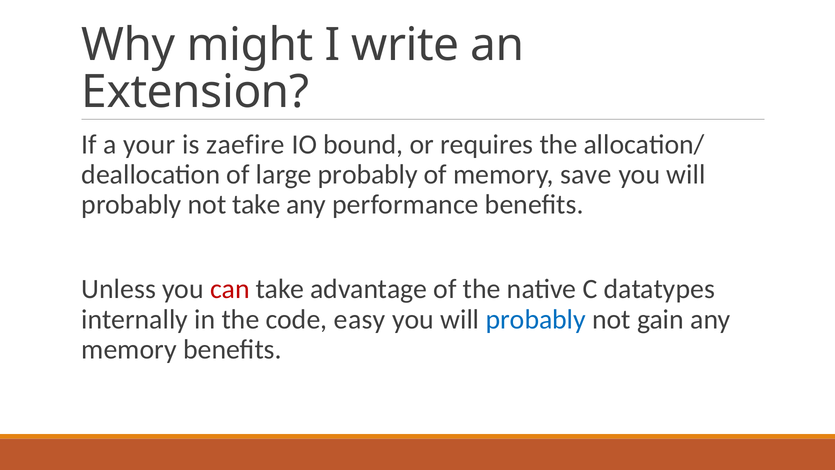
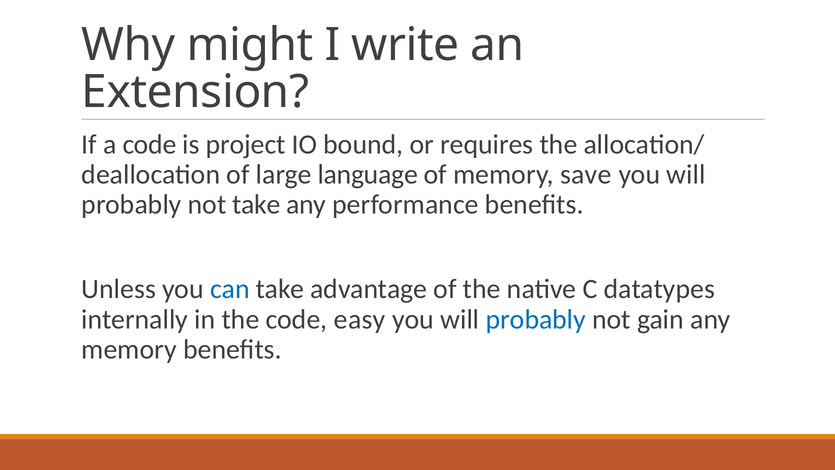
a your: your -> code (150, 144)
zaefire: zaefire -> project (246, 144)
large probably: probably -> language (368, 174)
can colour: red -> blue (230, 289)
